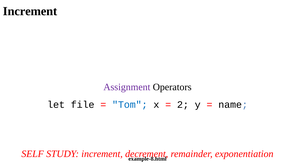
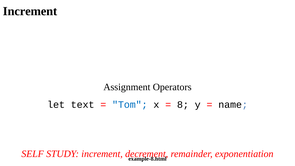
Assignment colour: purple -> black (127, 87)
file: file -> text (83, 105)
2: 2 -> 8 (183, 105)
